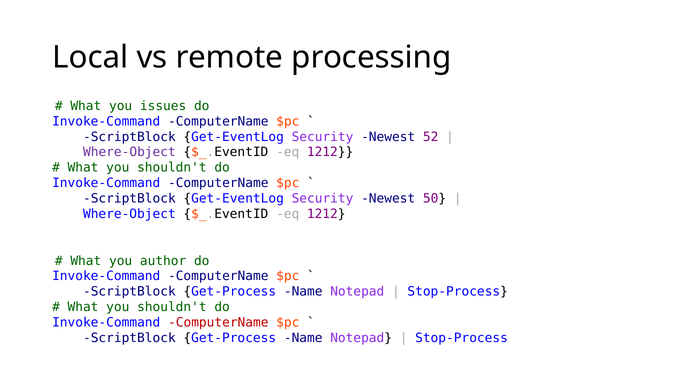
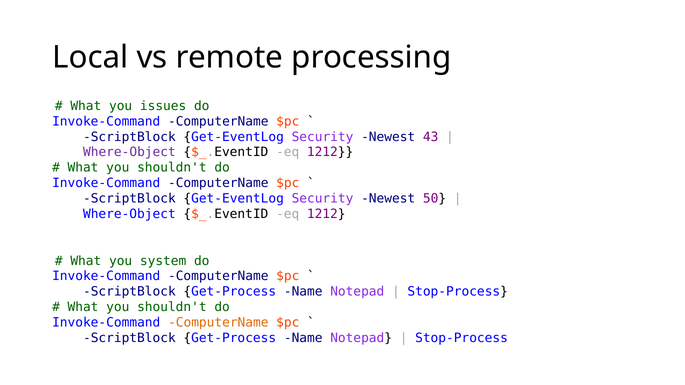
52: 52 -> 43 (431, 137)
author: author -> system (163, 261)
ComputerName colour: red -> orange (218, 323)
